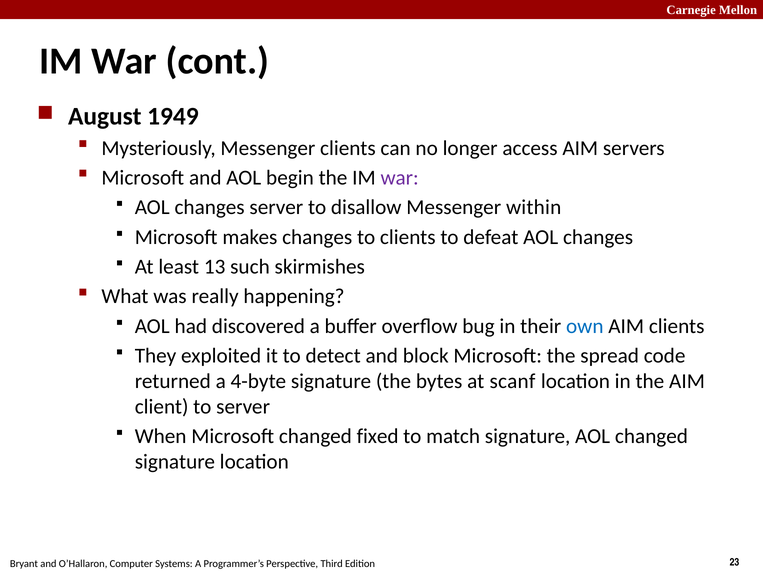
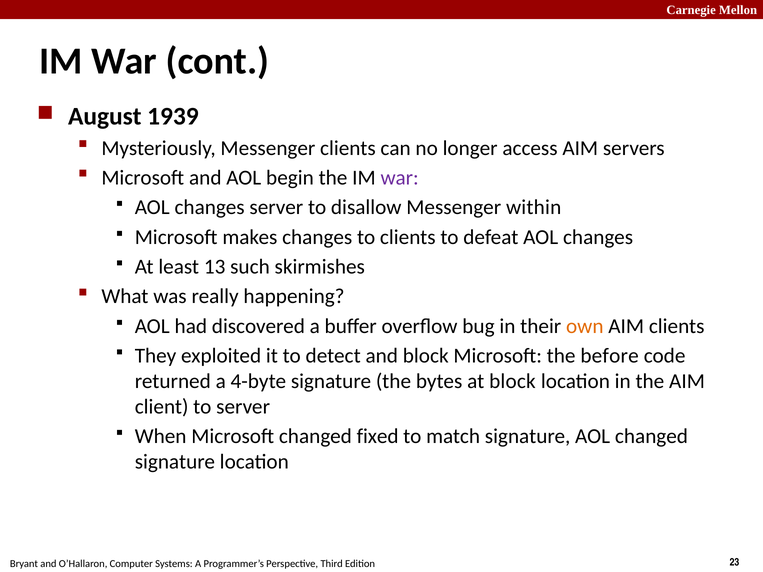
1949: 1949 -> 1939 (173, 116)
own colour: blue -> orange (585, 326)
spread: spread -> before (610, 356)
at scanf: scanf -> block (512, 381)
